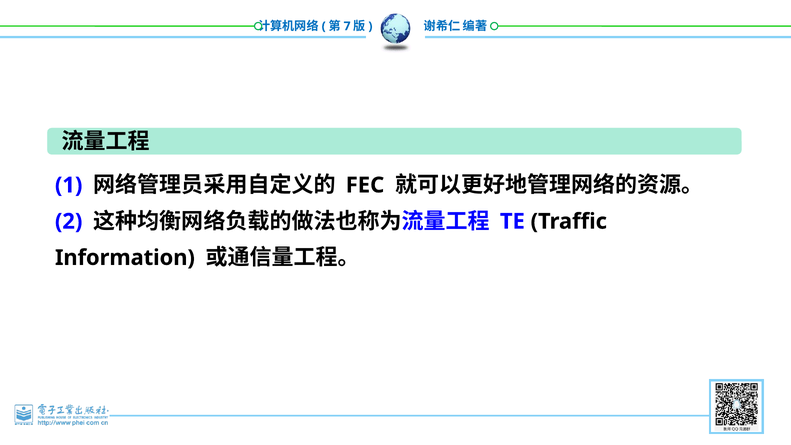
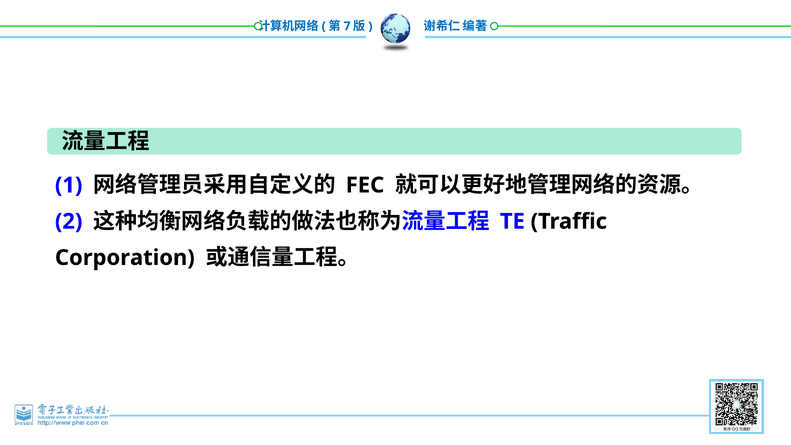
Information: Information -> Corporation (125, 258)
